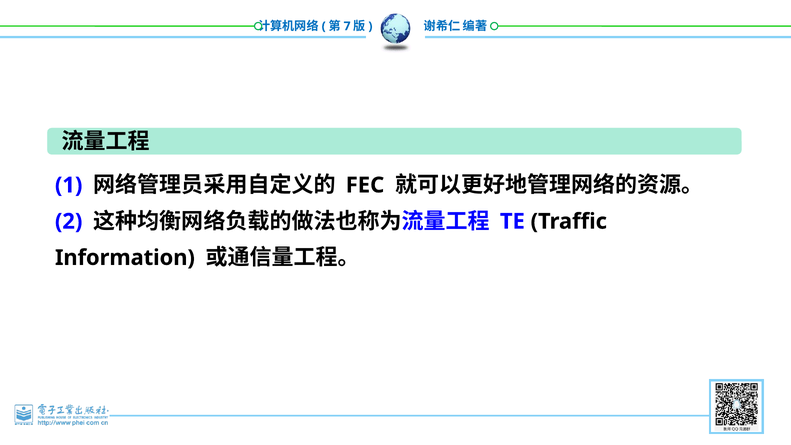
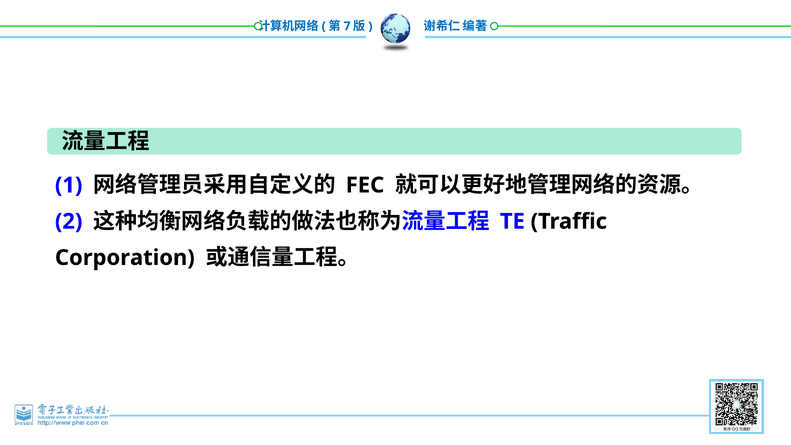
Information: Information -> Corporation (125, 258)
